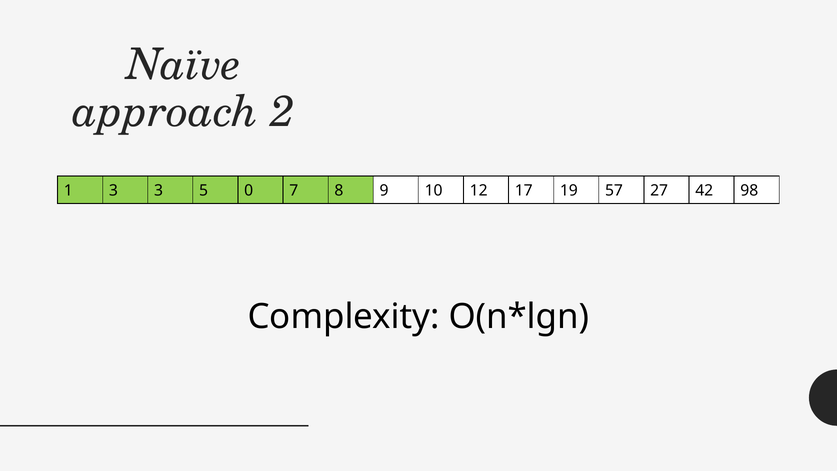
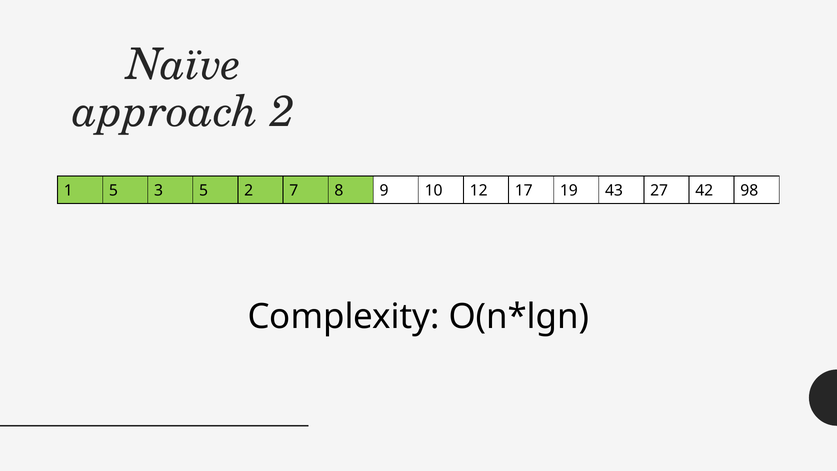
1 3: 3 -> 5 (113, 191)
5 0: 0 -> 2 (249, 191)
57: 57 -> 43 (614, 191)
